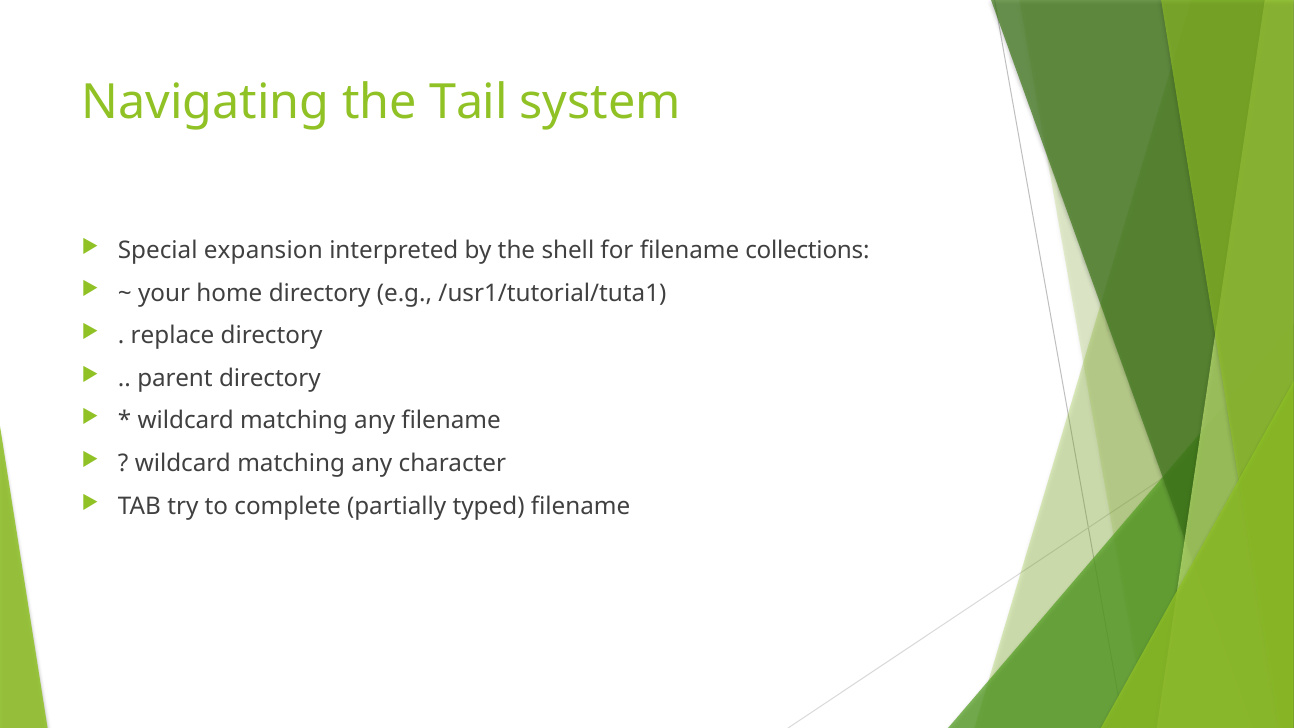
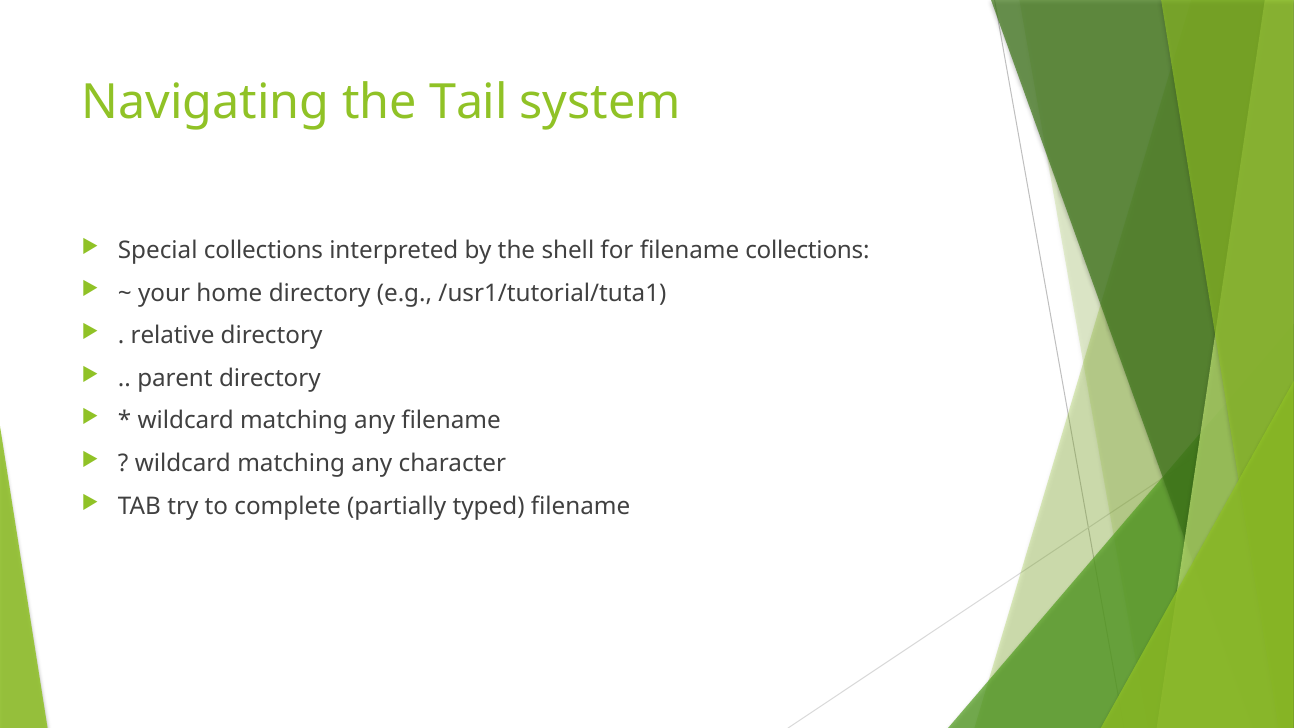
Special expansion: expansion -> collections (263, 250)
replace: replace -> relative (173, 336)
